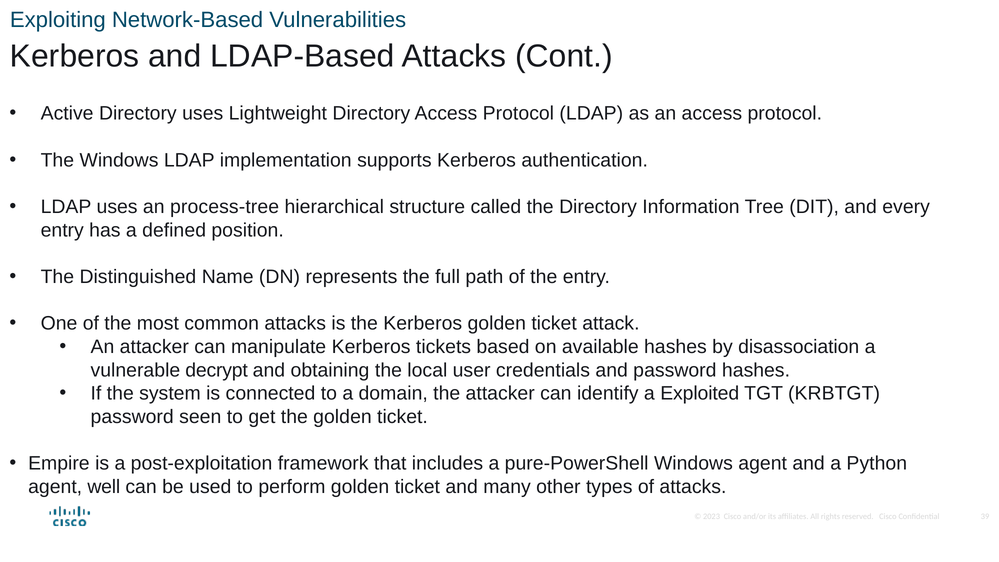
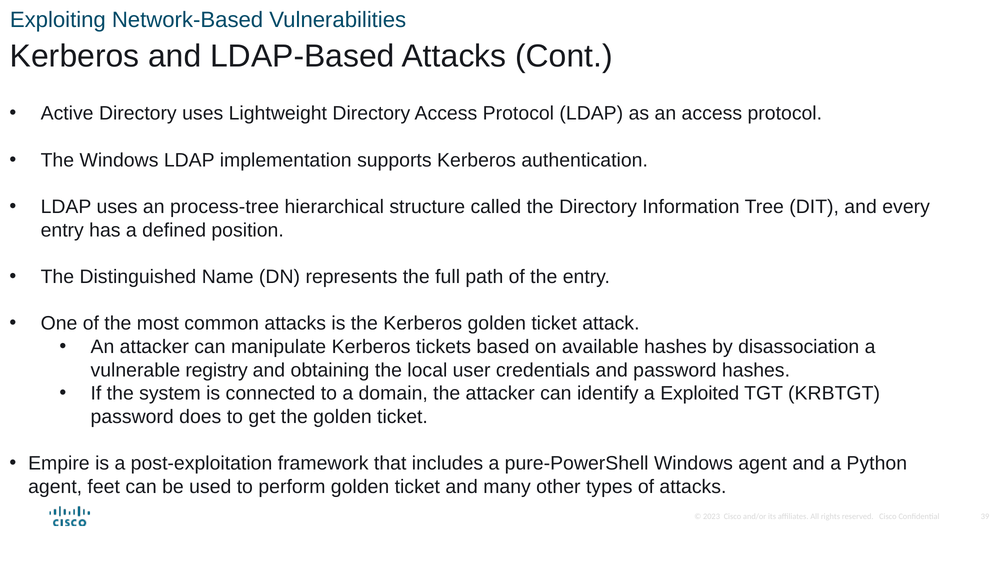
decrypt: decrypt -> registry (217, 370)
seen: seen -> does (200, 417)
well: well -> feet (104, 487)
